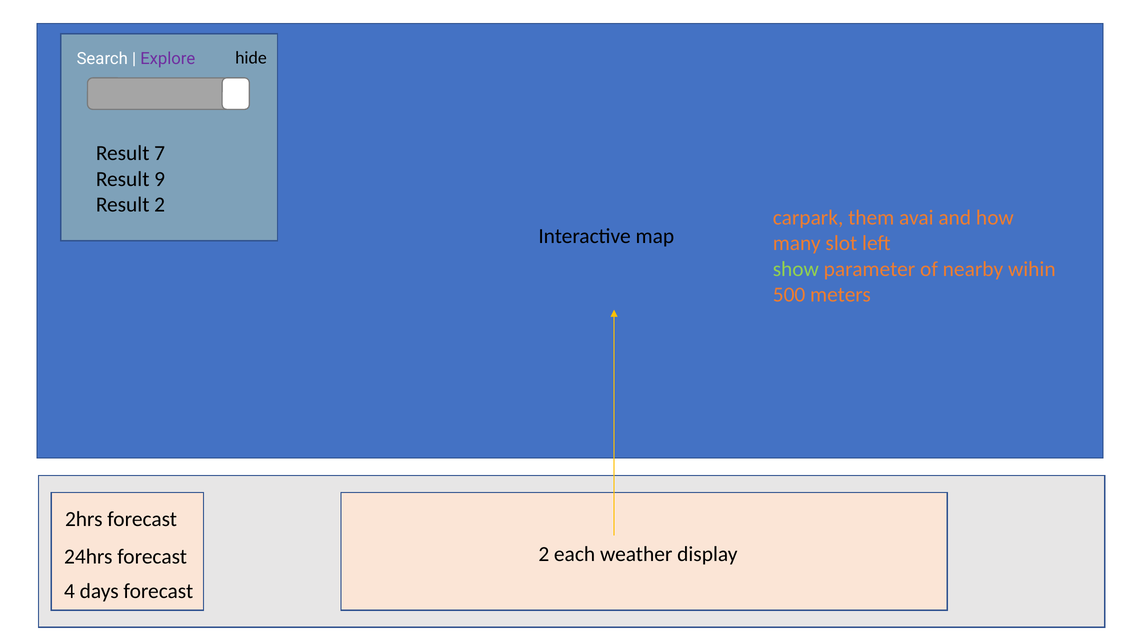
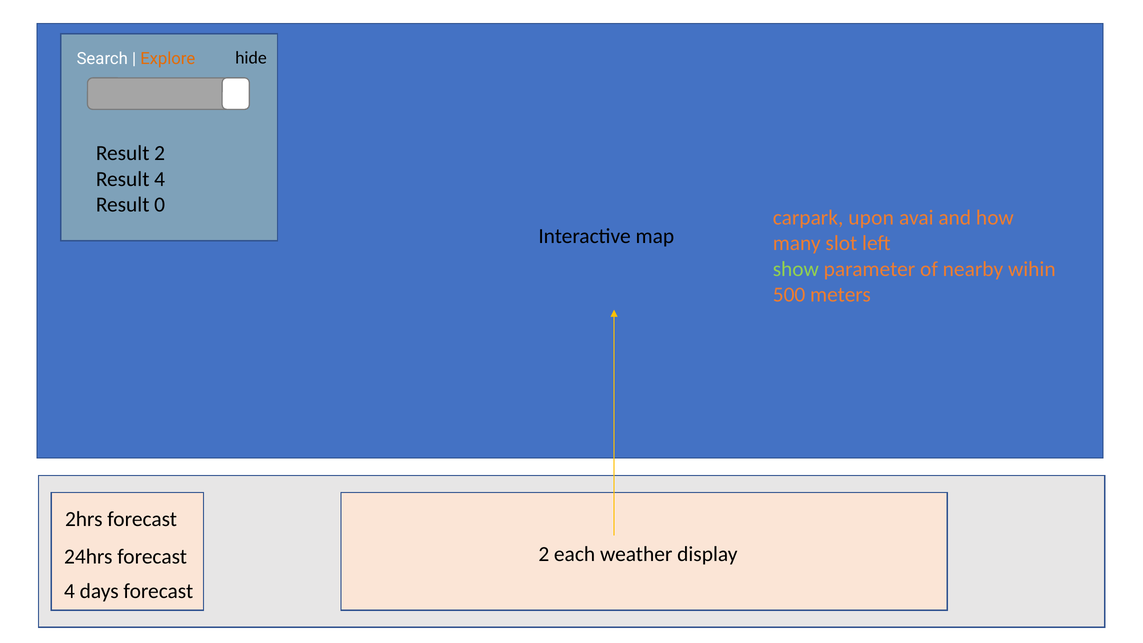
Explore colour: purple -> orange (168, 59)
Result 7: 7 -> 2 (160, 153)
Result 9: 9 -> 4 (160, 179)
Result 2: 2 -> 0 (160, 205)
them: them -> upon (871, 218)
